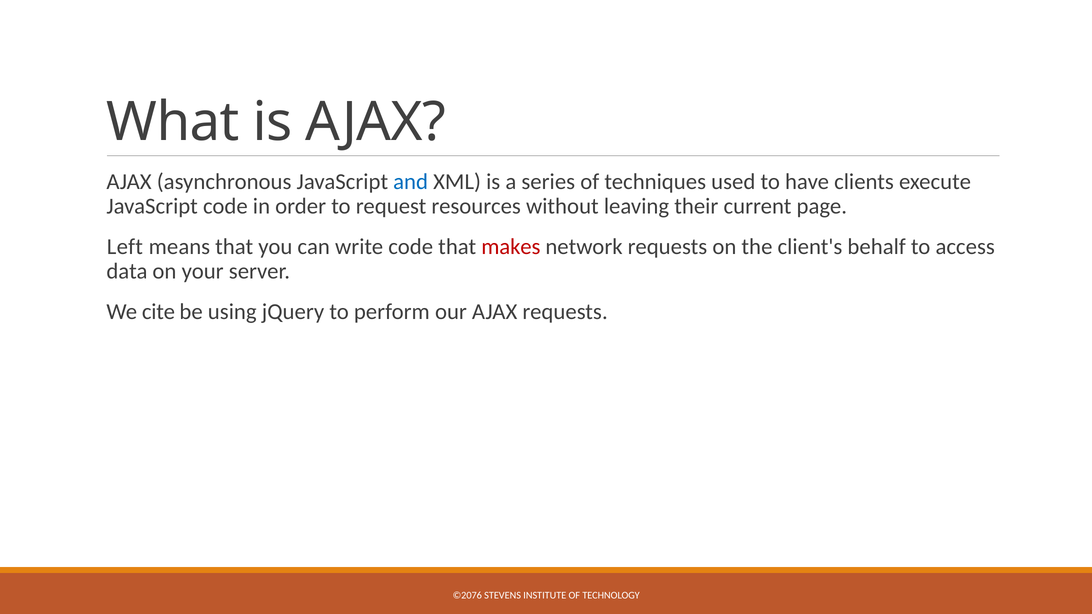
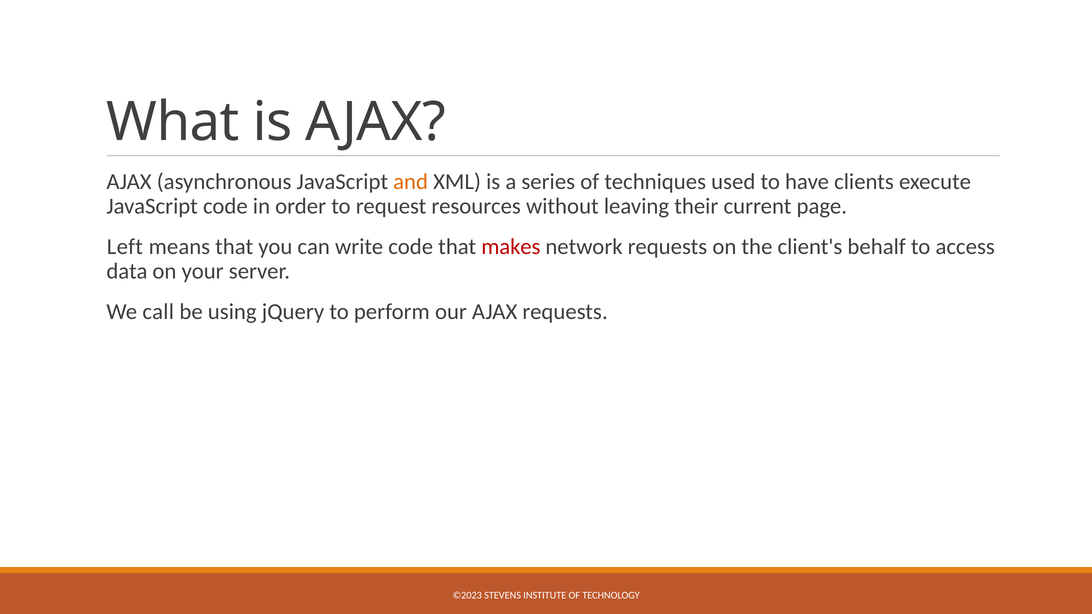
and colour: blue -> orange (411, 182)
cite: cite -> call (158, 312)
©2076: ©2076 -> ©2023 (467, 596)
